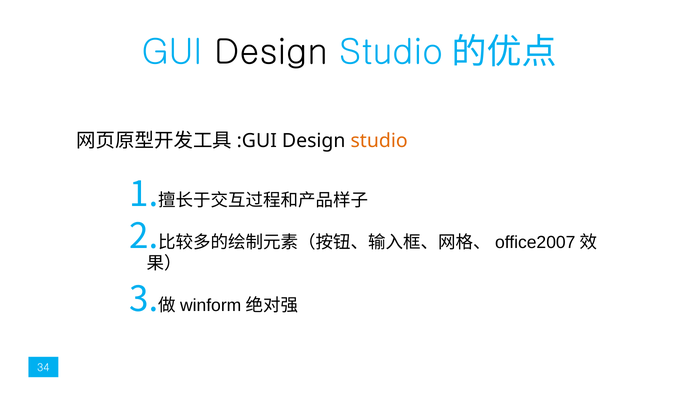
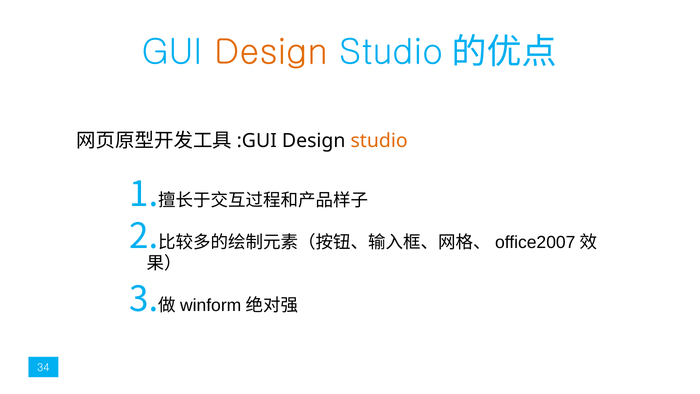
Design colour: black -> orange (271, 52)
